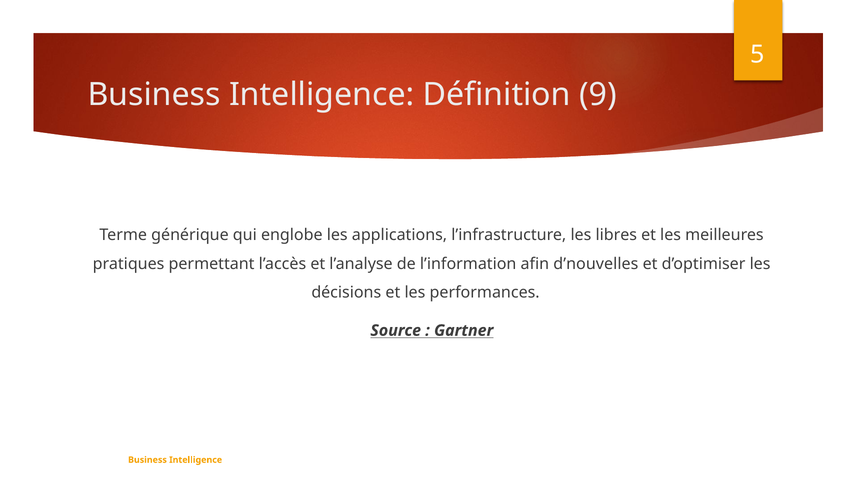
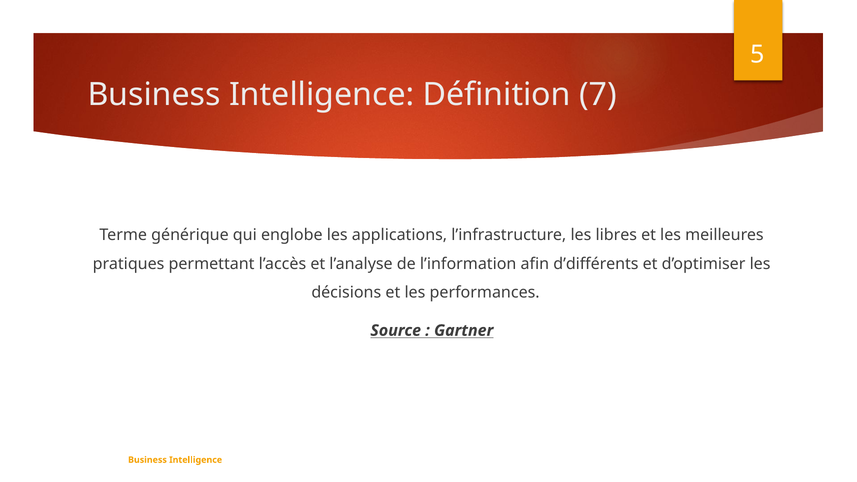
9: 9 -> 7 (598, 94)
d’nouvelles: d’nouvelles -> d’différents (596, 264)
